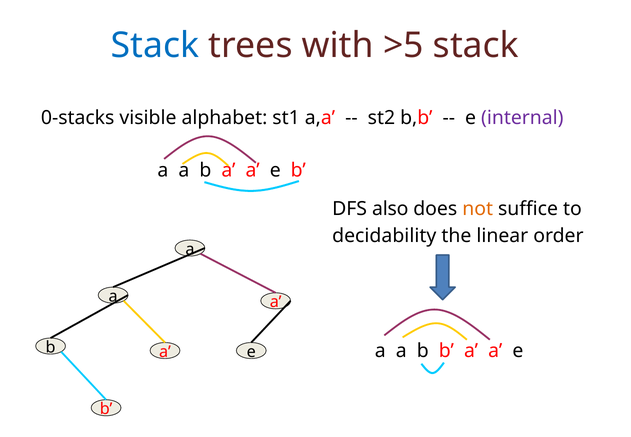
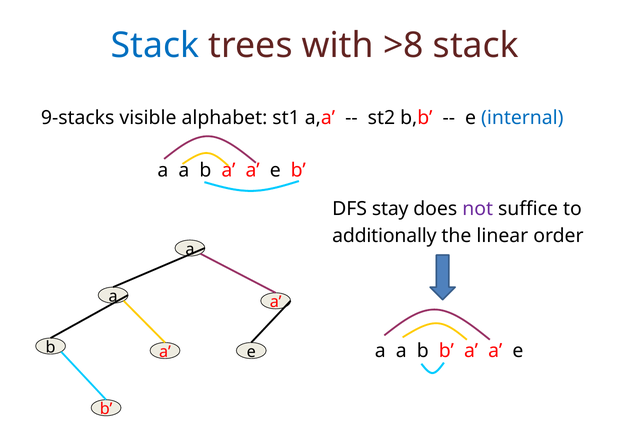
>5: >5 -> >8 (403, 45)
0-stacks: 0-stacks -> 9-stacks (78, 118)
internal colour: purple -> blue (522, 118)
also: also -> stay (390, 209)
not colour: orange -> purple (478, 209)
decidability: decidability -> additionally (384, 236)
